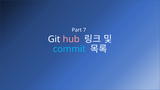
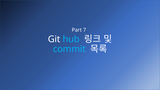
hub colour: pink -> light blue (71, 39)
